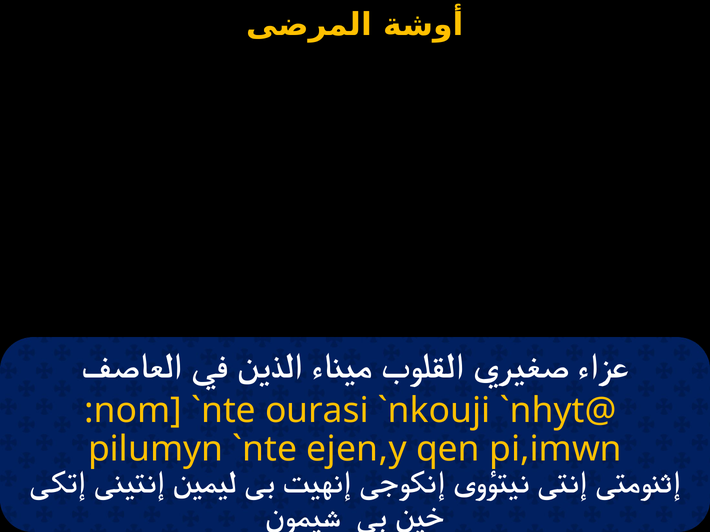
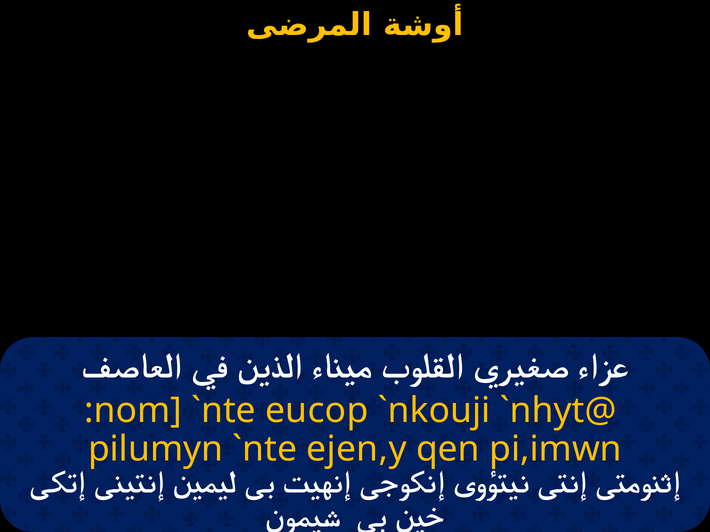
ourasi: ourasi -> eucop (317, 411)
